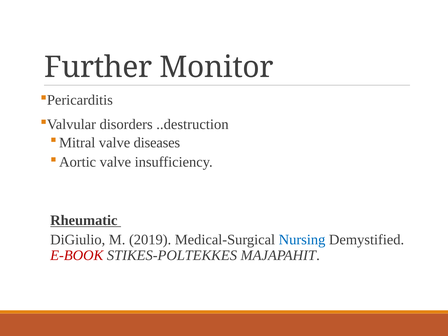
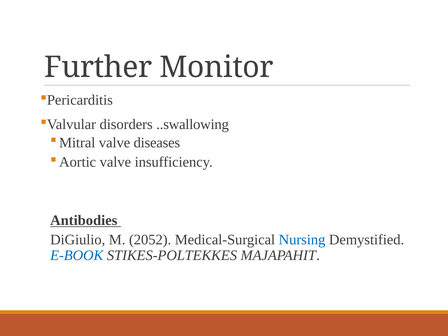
..destruction: ..destruction -> ..swallowing (193, 124)
Rheumatic: Rheumatic -> Antibodies (84, 220)
2019: 2019 -> 2052 (150, 240)
E-BOOK colour: red -> blue (77, 255)
